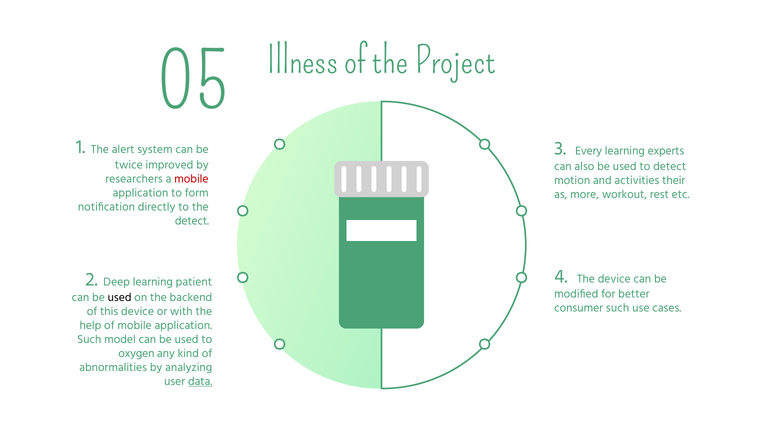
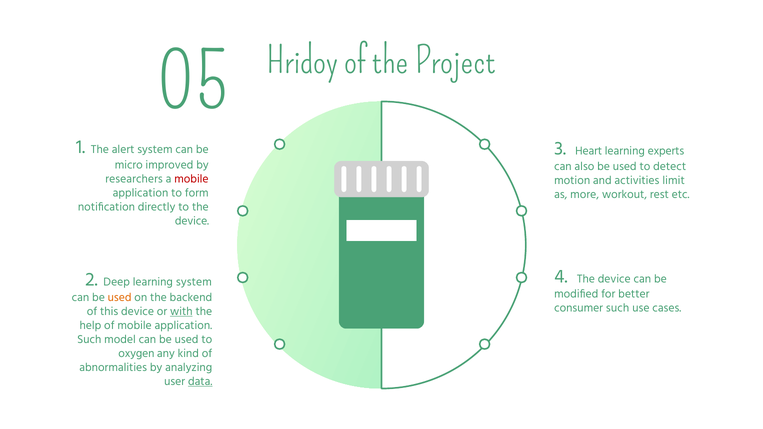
Illness: Illness -> Hridoy (302, 61)
Every: Every -> Heart (589, 151)
twice: twice -> micro (129, 165)
their: their -> limit (674, 180)
detect: detect -> device (192, 221)
learning patient: patient -> system (194, 282)
used colour: black -> orange (120, 297)
with underline: none -> present (181, 311)
